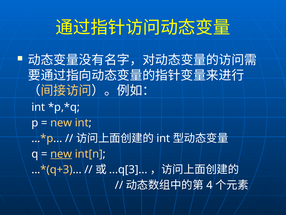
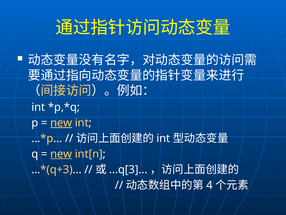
new underline: none -> present (61, 122)
